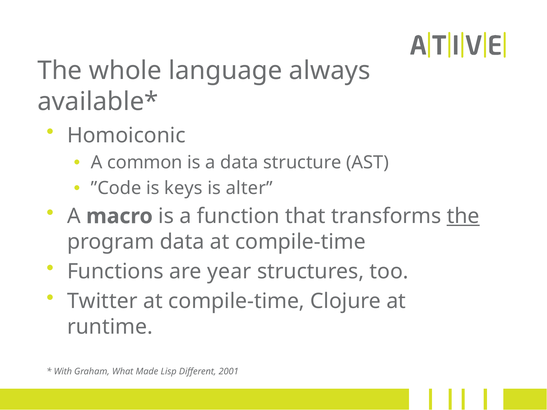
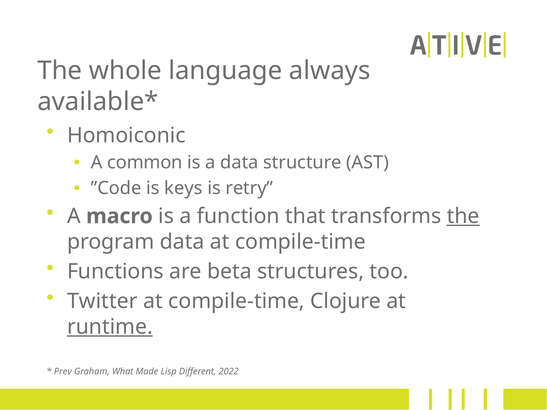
alter: alter -> retry (249, 188)
year: year -> beta (229, 272)
runtime underline: none -> present (110, 327)
With: With -> Prev (63, 372)
2001: 2001 -> 2022 (229, 372)
